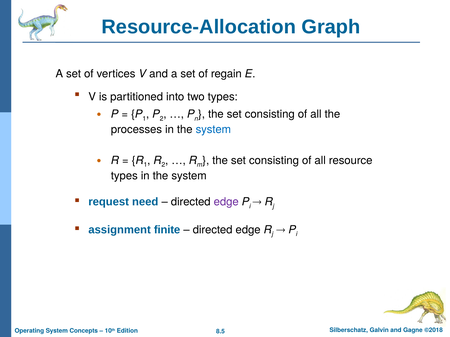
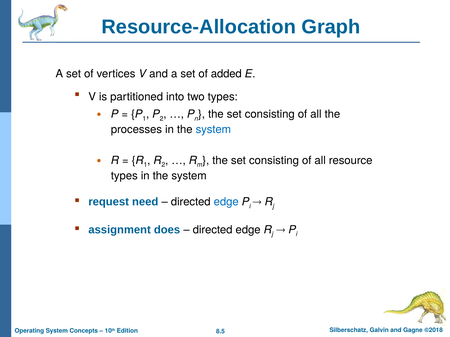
regain: regain -> added (226, 74)
edge colour: purple -> blue (226, 202)
finite: finite -> does (167, 230)
